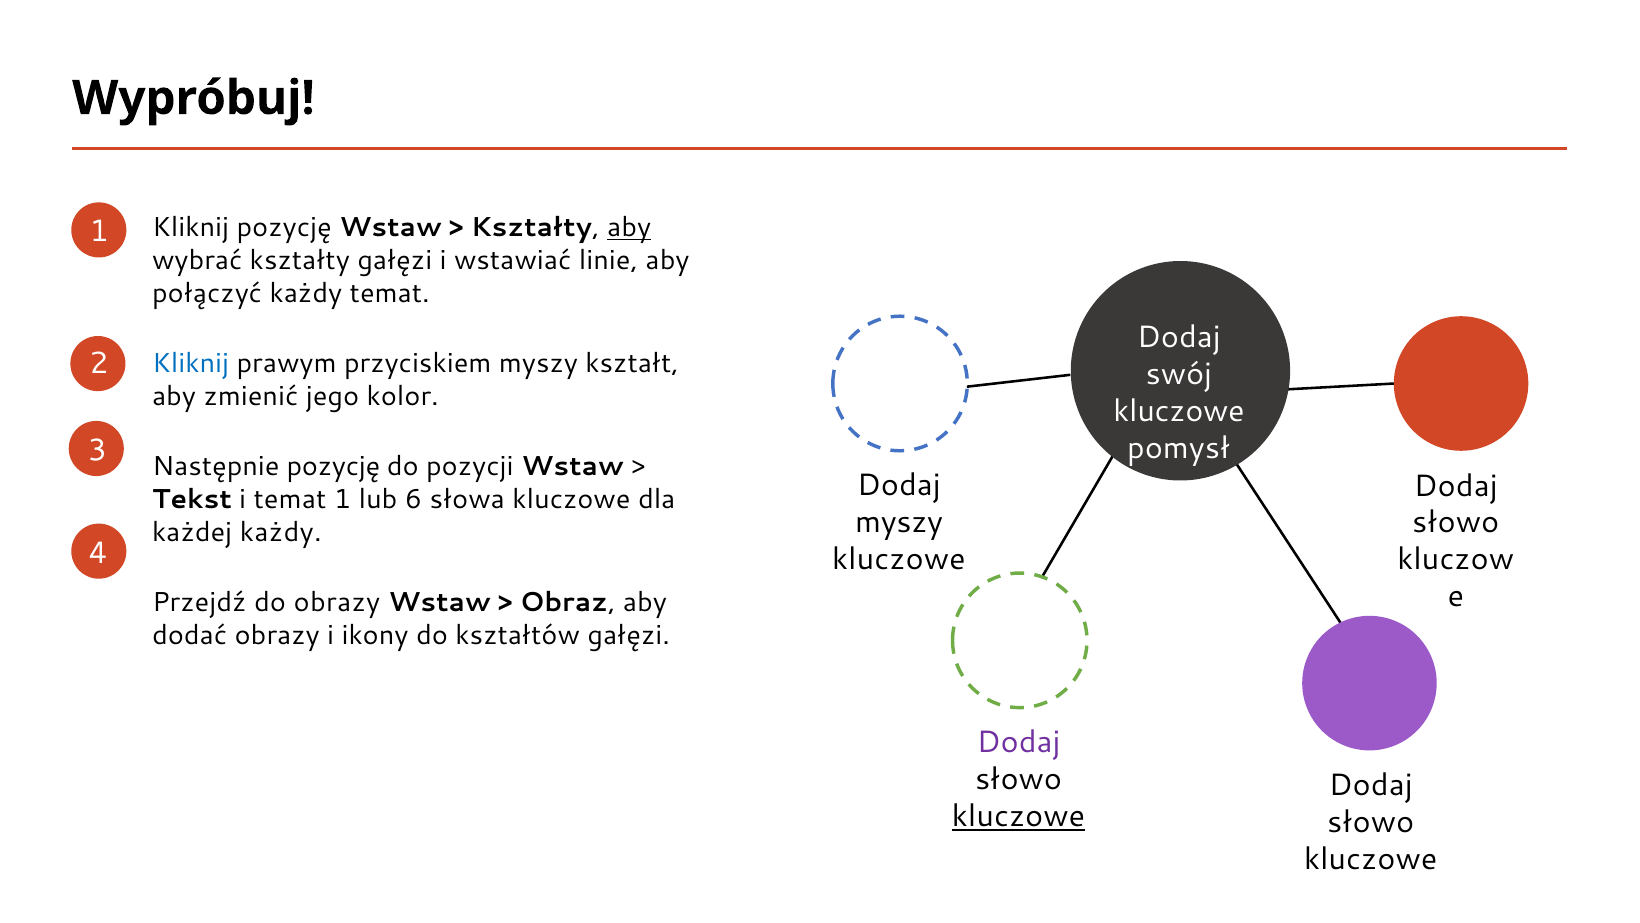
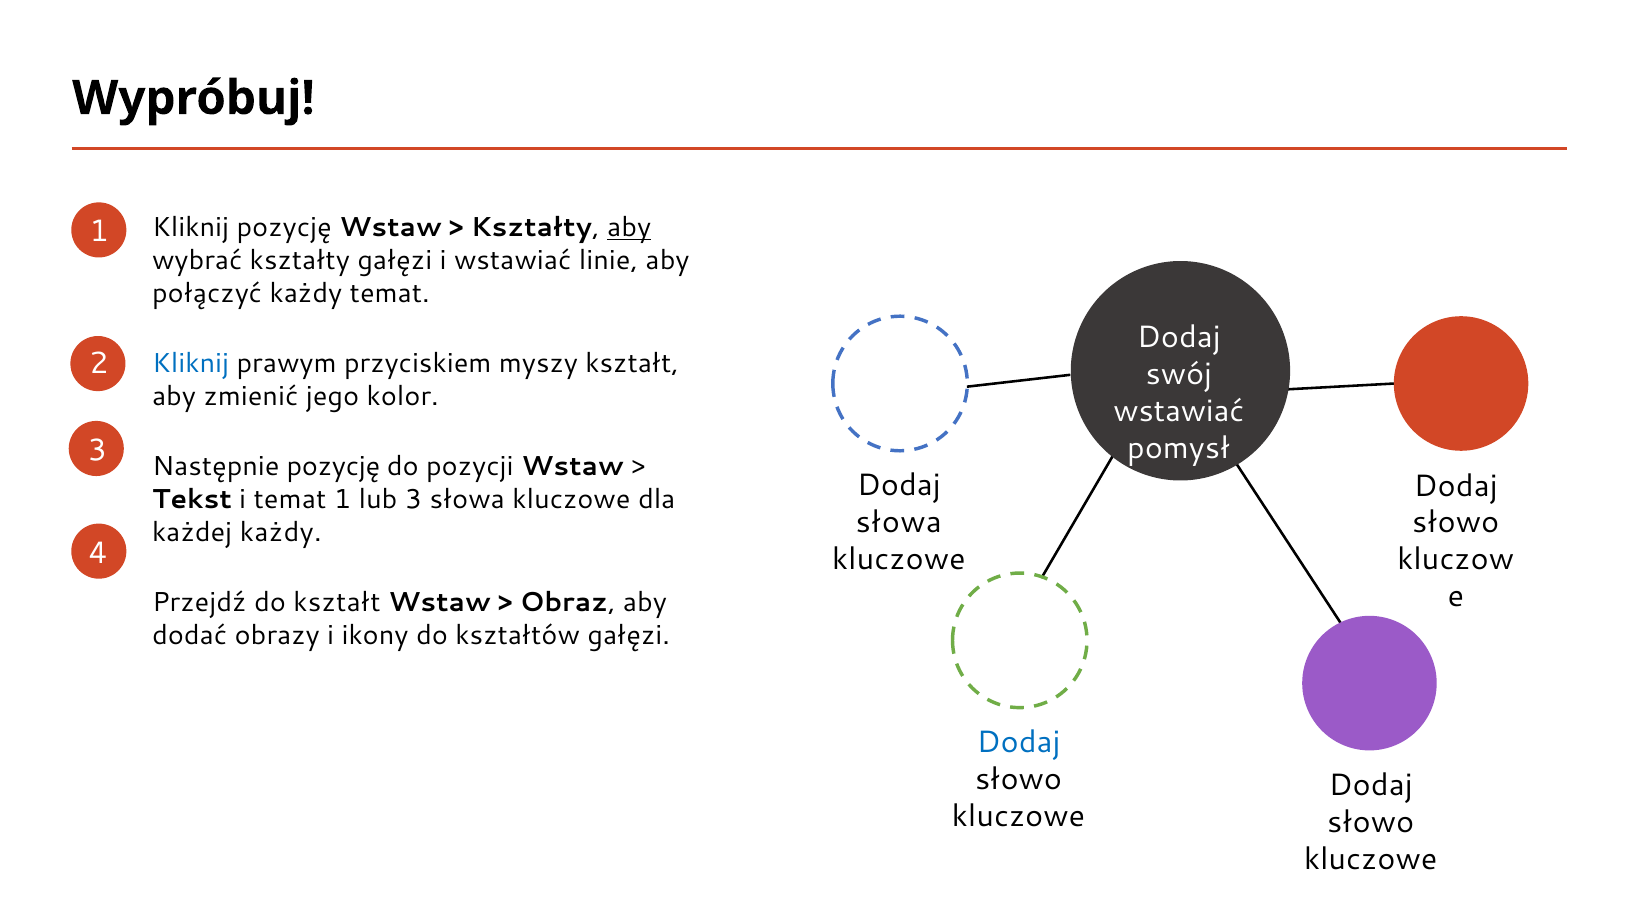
kluczowe: kluczowe -> wstawiać (1179, 411)
lub 6: 6 -> 3 (414, 499)
myszy: myszy -> słowa (899, 522)
do obrazy: obrazy -> kształt (337, 602)
Dodaj colour: purple -> blue (1019, 742)
kluczowe underline: present -> none (1019, 816)
